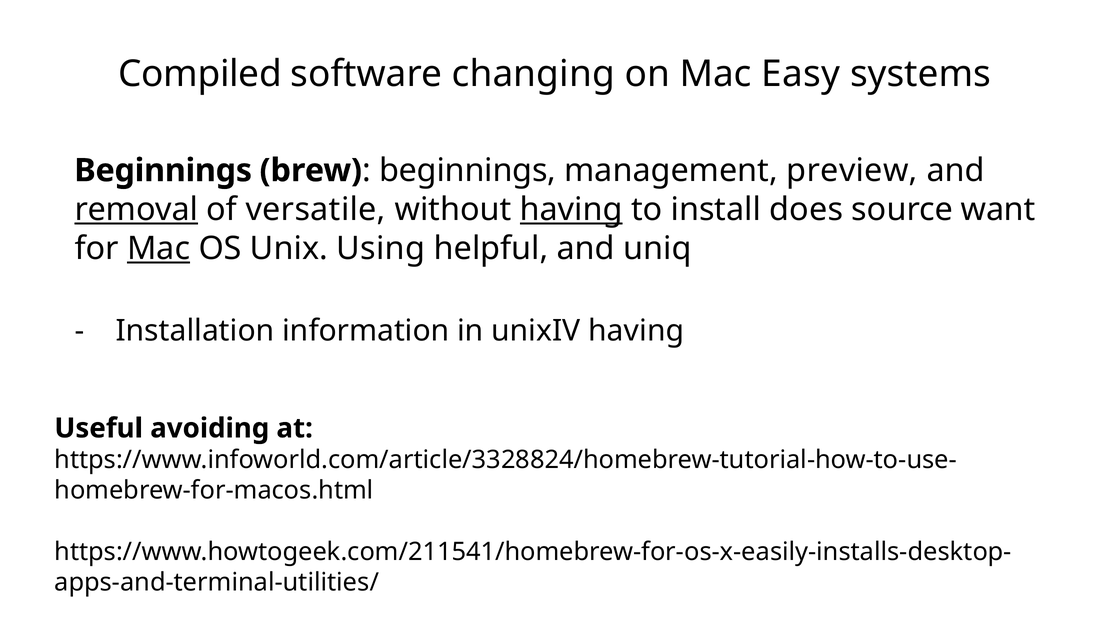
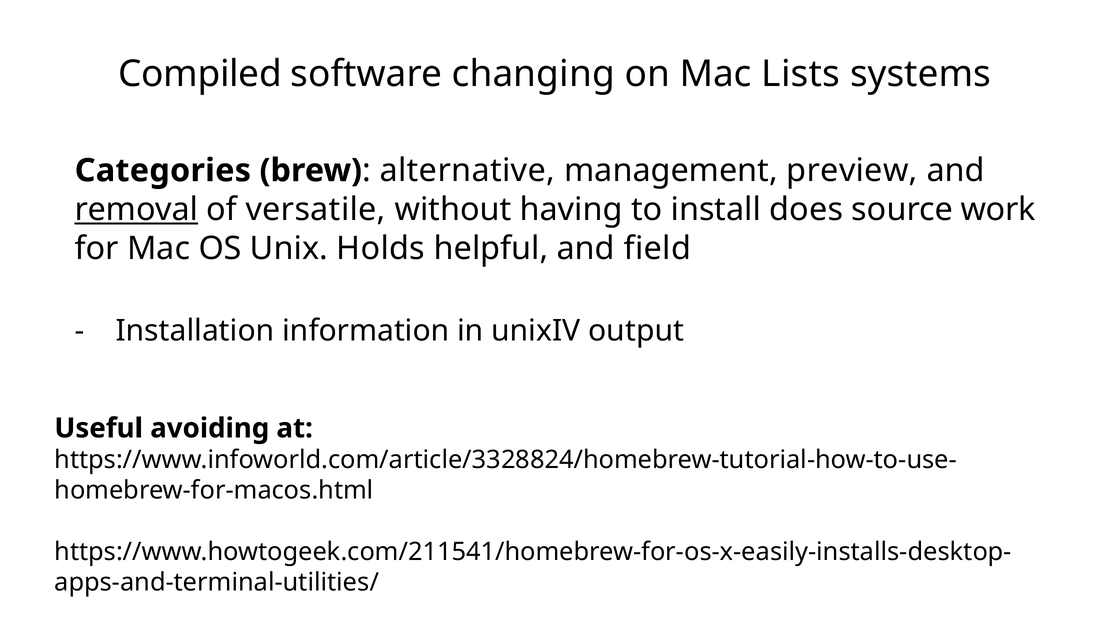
Easy: Easy -> Lists (801, 74)
Beginnings: Beginnings -> Categories (163, 171)
beginnings: beginnings -> alternative (467, 171)
having underline: present -> none (571, 209)
want: want -> work (998, 209)
Mac underline: present -> none (159, 248)
Using: Using -> Holds (381, 248)
uniq: uniq -> field (657, 248)
unixIV having: having -> output (636, 331)
